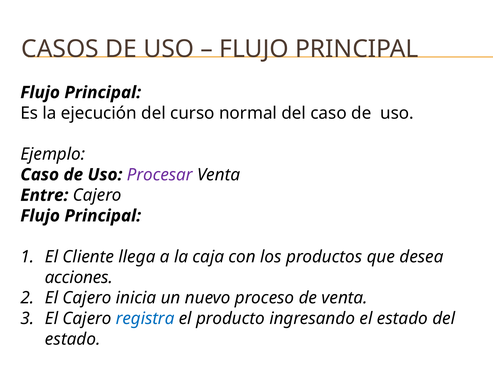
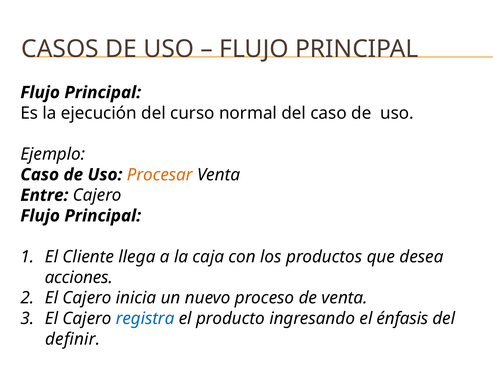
Procesar colour: purple -> orange (160, 175)
el estado: estado -> énfasis (402, 318)
estado: estado -> definir (73, 339)
